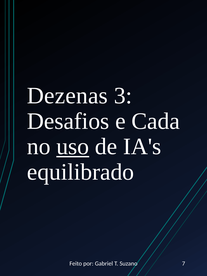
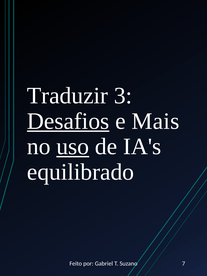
Dezenas: Dezenas -> Traduzir (67, 96)
Desafios underline: none -> present (68, 121)
Cada: Cada -> Mais (156, 121)
